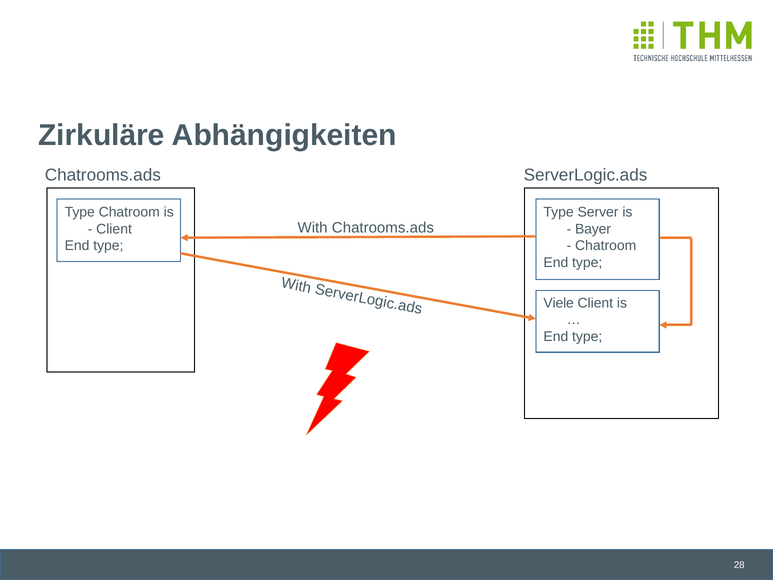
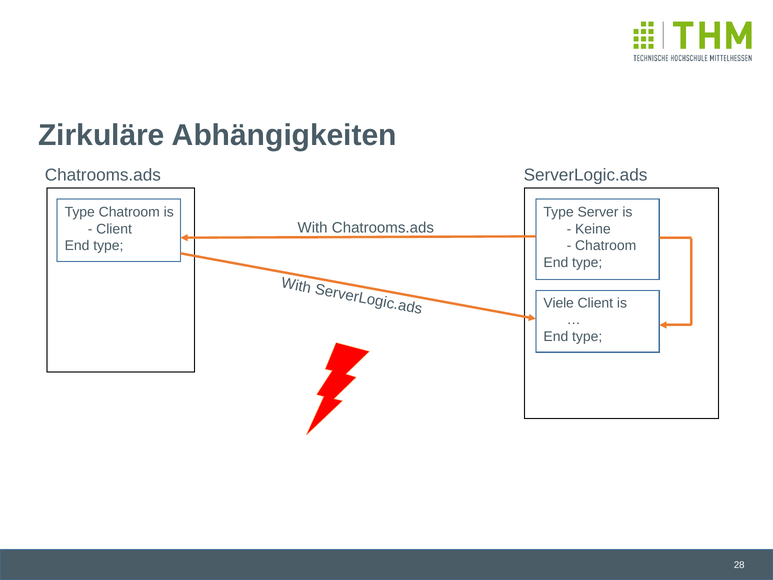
Bayer: Bayer -> Keine (593, 229)
